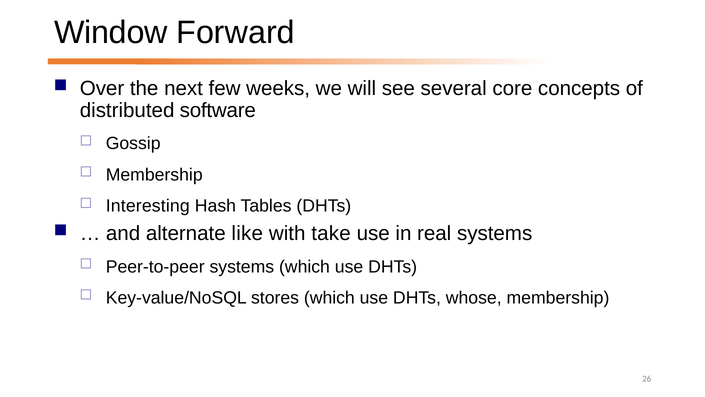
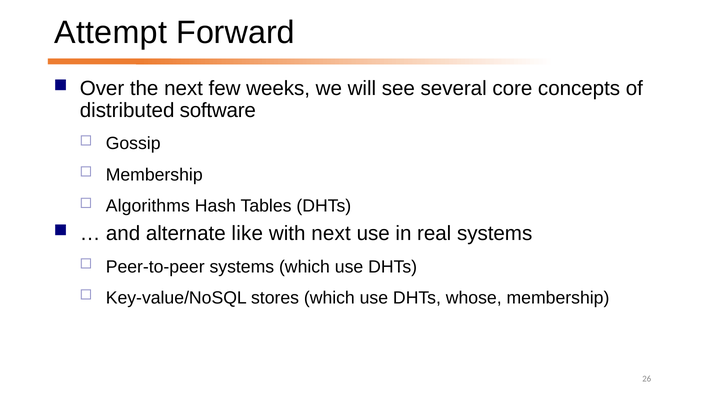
Window: Window -> Attempt (111, 32)
Interesting: Interesting -> Algorithms (148, 206)
with take: take -> next (331, 233)
